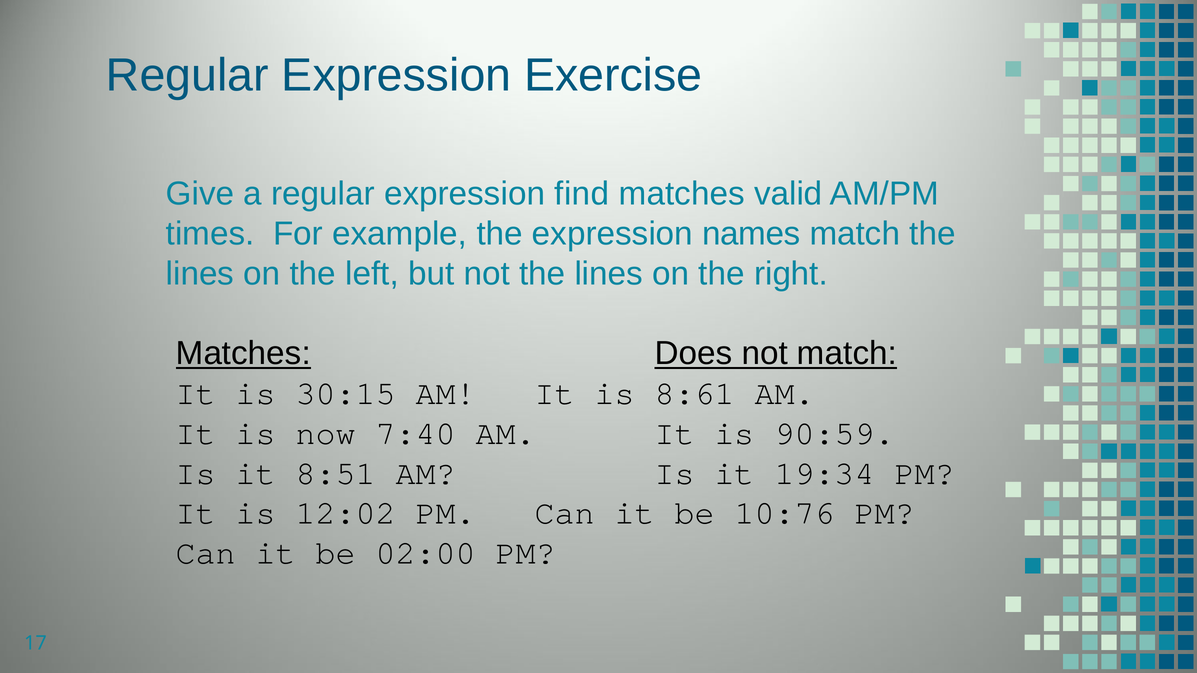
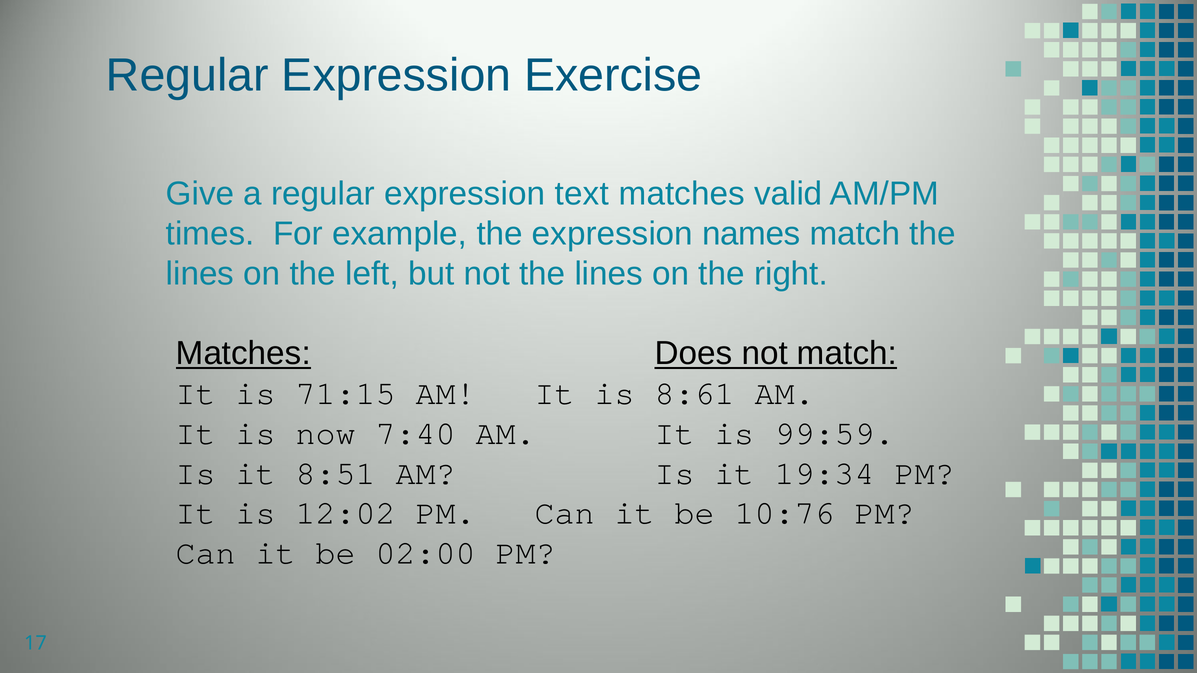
find: find -> text (582, 194)
30:15: 30:15 -> 71:15 (346, 393)
90:59: 90:59 -> 99:59 (835, 433)
